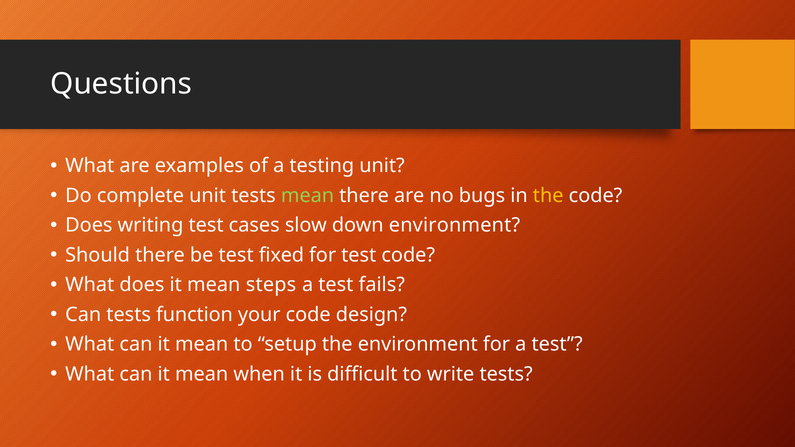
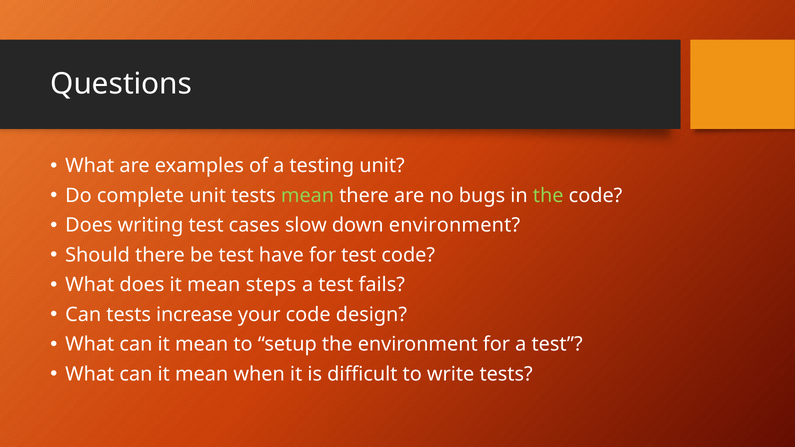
the colour: yellow -> light green (548, 196)
fixed: fixed -> have (281, 255)
function: function -> increase (195, 315)
